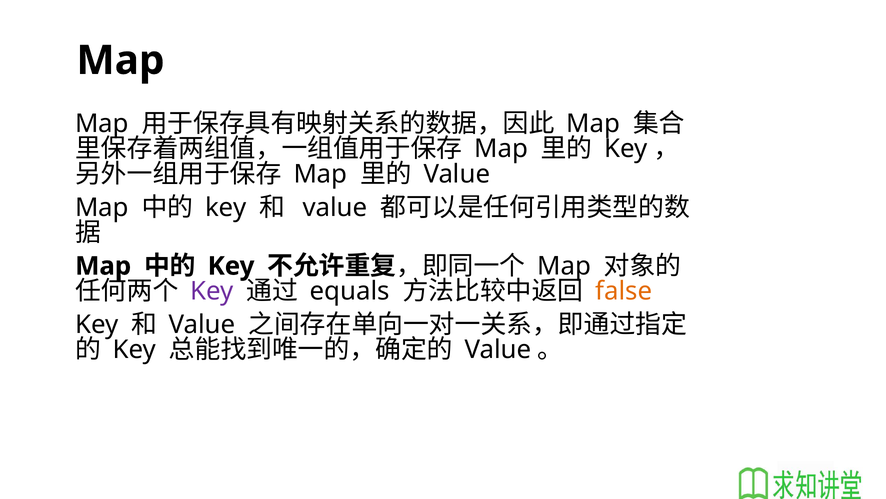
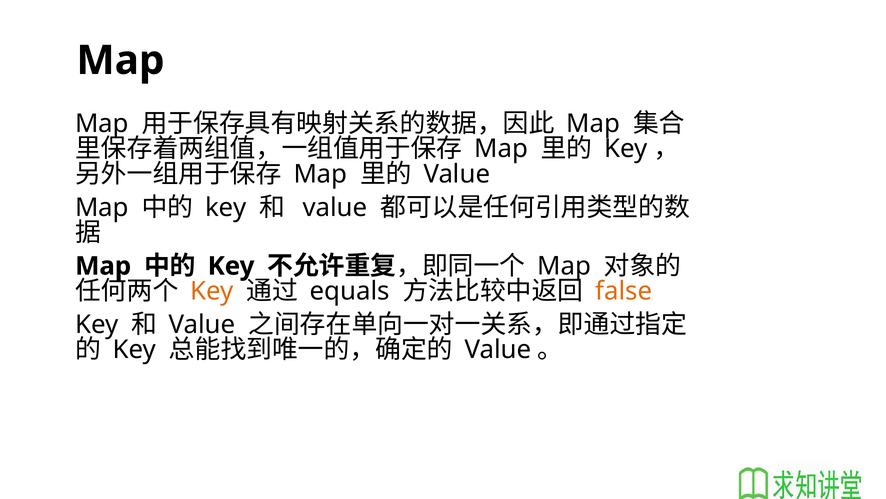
Key colour: purple -> orange (212, 291)
